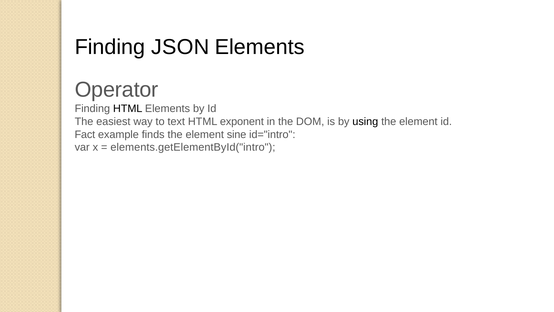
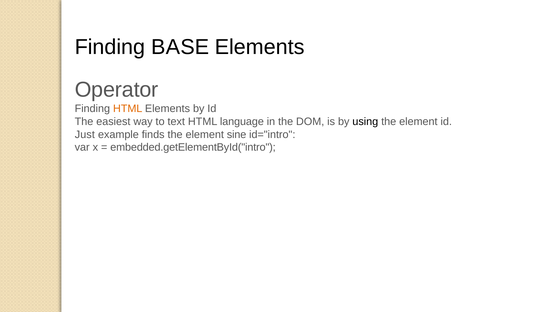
JSON: JSON -> BASE (180, 47)
HTML colour: black -> orange (128, 108)
exponent: exponent -> language (242, 121)
Fact: Fact -> Just (85, 134)
elements.getElementById("intro: elements.getElementById("intro -> embedded.getElementById("intro (193, 147)
